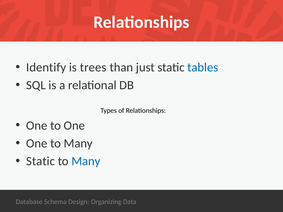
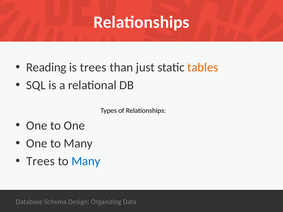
Identify: Identify -> Reading (46, 67)
tables colour: blue -> orange (203, 67)
Static: Static -> Trees (41, 161)
